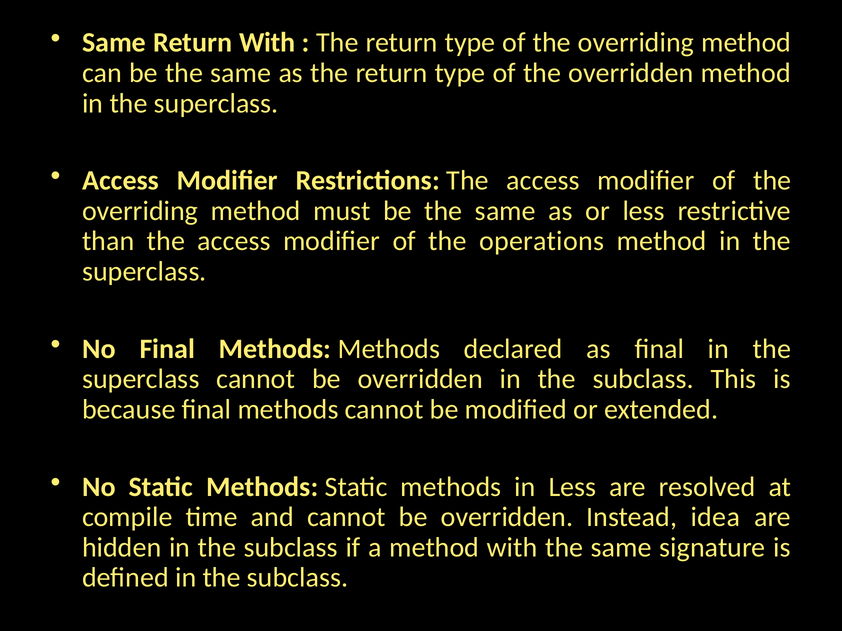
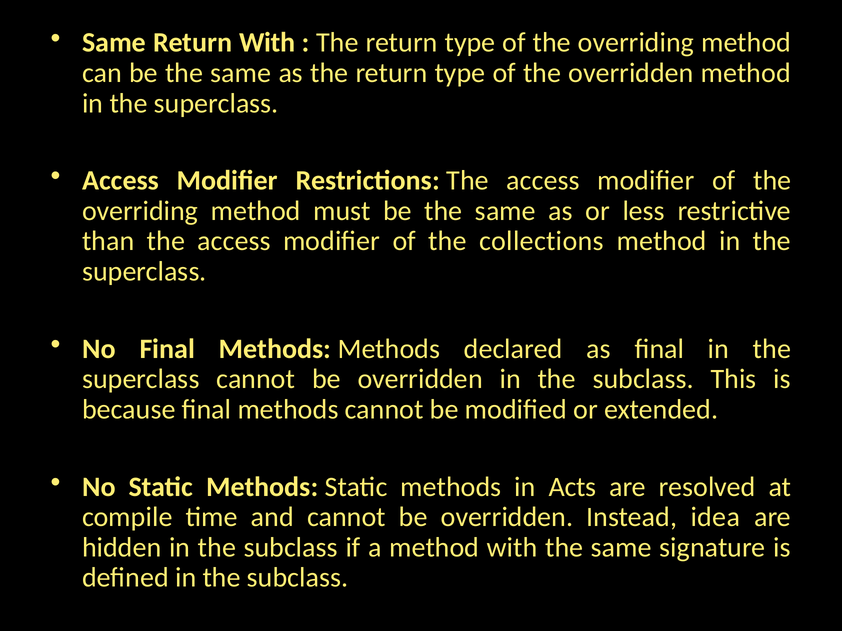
operations: operations -> collections (542, 241)
in Less: Less -> Acts (572, 487)
